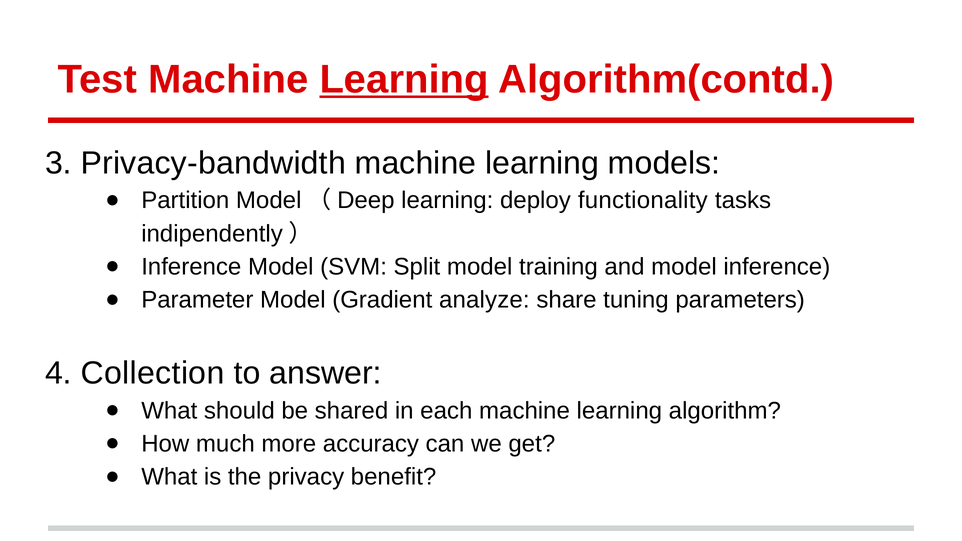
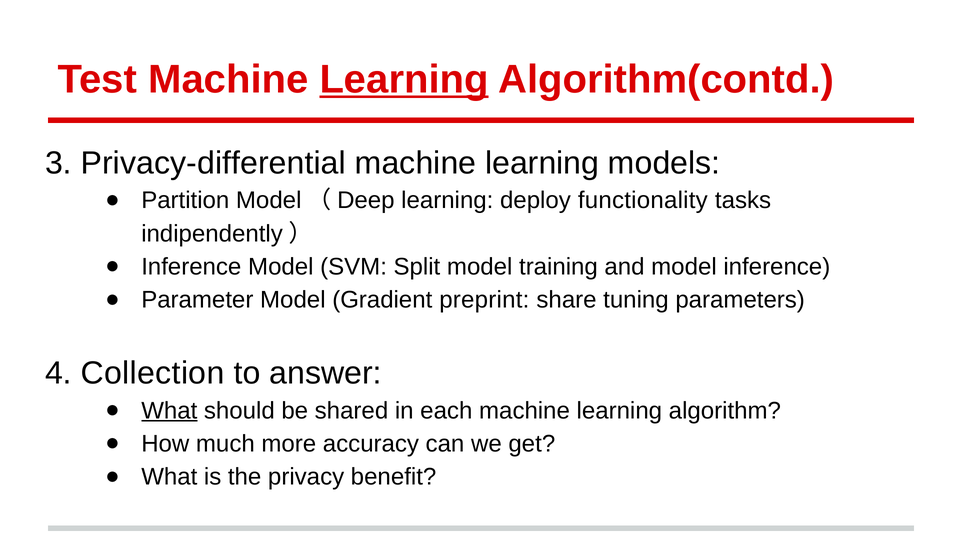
Privacy-bandwidth: Privacy-bandwidth -> Privacy-differential (213, 163)
analyze: analyze -> preprint (484, 300)
What underline: none -> present (169, 411)
